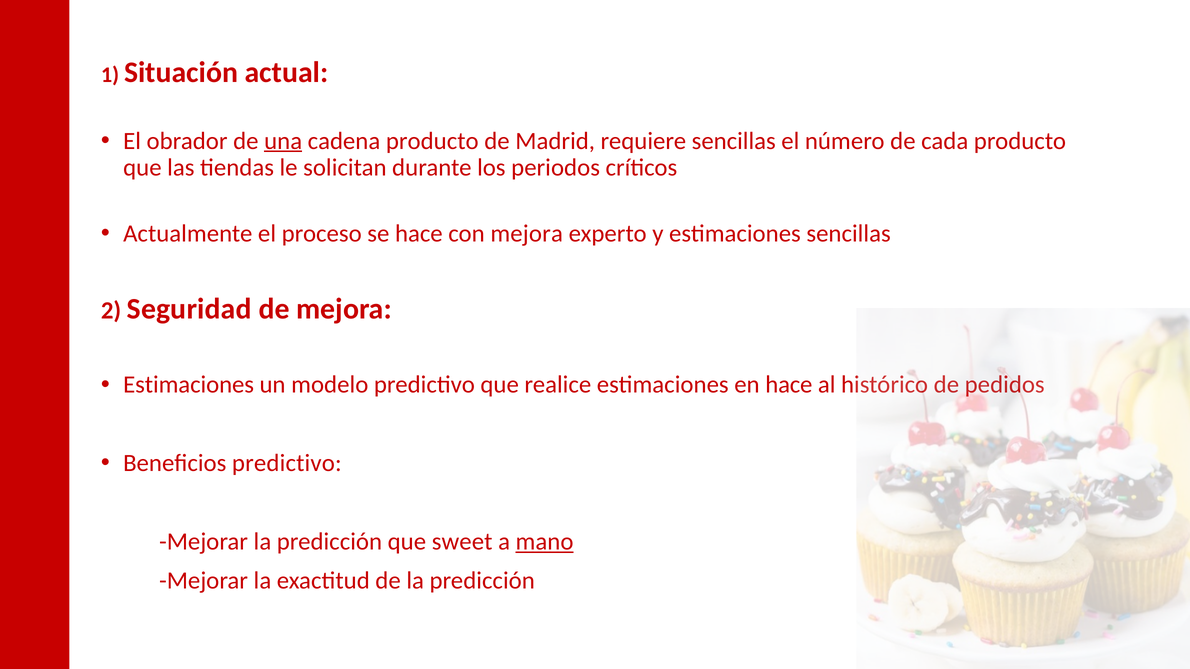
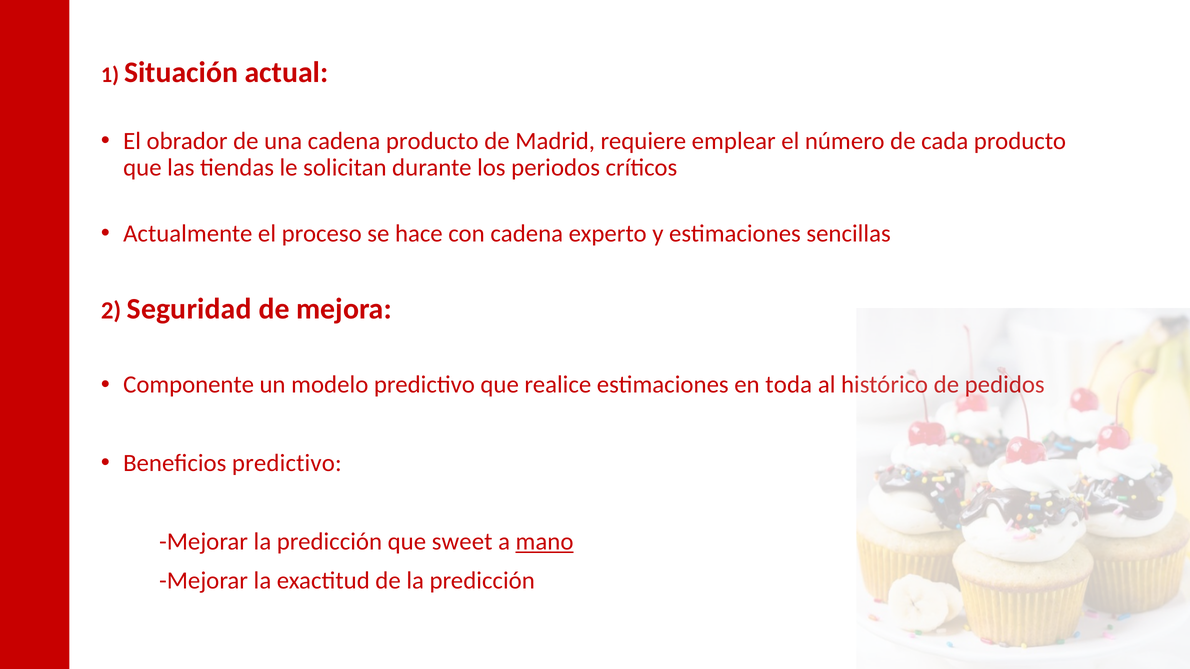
una underline: present -> none (283, 141)
requiere sencillas: sencillas -> emplear (734, 141)
con mejora: mejora -> cadena (527, 234)
Estimaciones: Estimaciones -> Componente (189, 385)
en hace: hace -> toda (789, 385)
